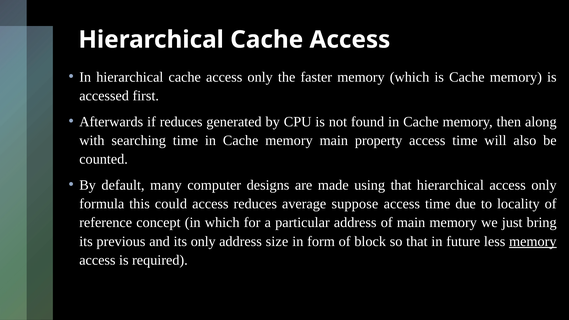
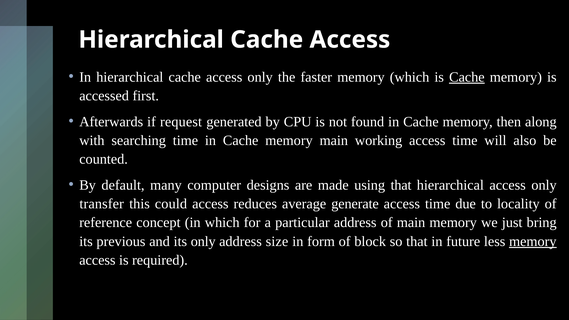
Cache underline: none -> present (467, 77)
if reduces: reduces -> request (181, 122)
property: property -> working (379, 140)
formula: formula -> transfer (102, 204)
suppose: suppose -> generate (355, 204)
